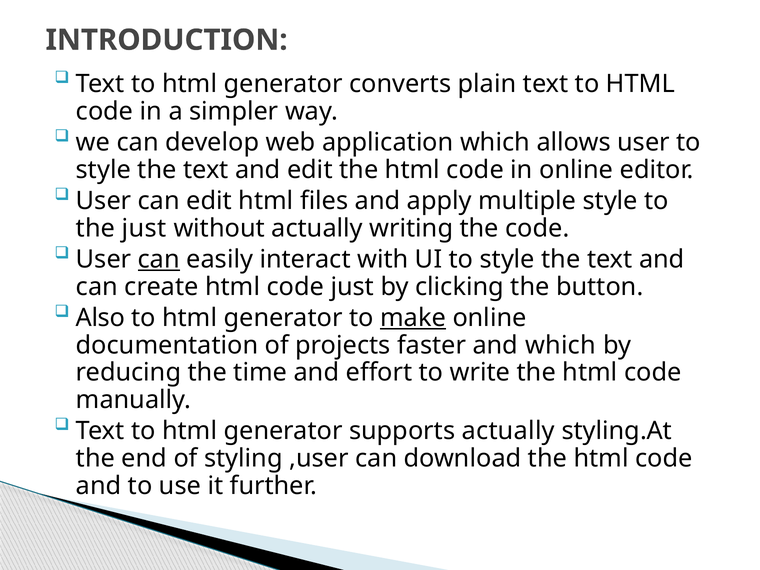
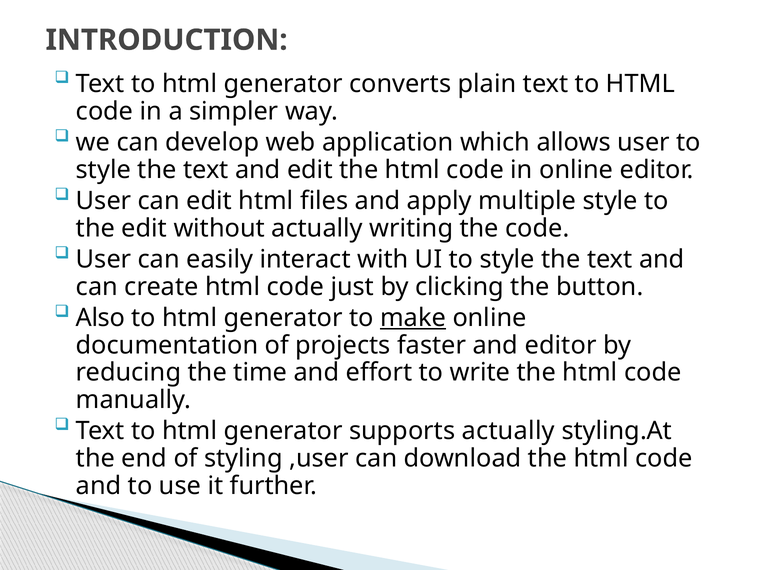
the just: just -> edit (144, 228)
can underline: present -> none (159, 259)
and which: which -> editor (561, 345)
